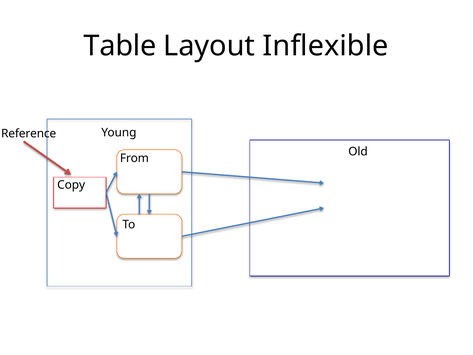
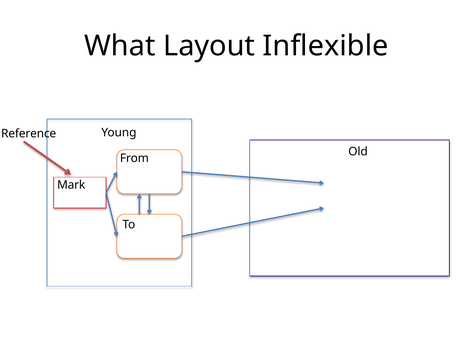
Table: Table -> What (120, 46)
Copy: Copy -> Mark (71, 185)
